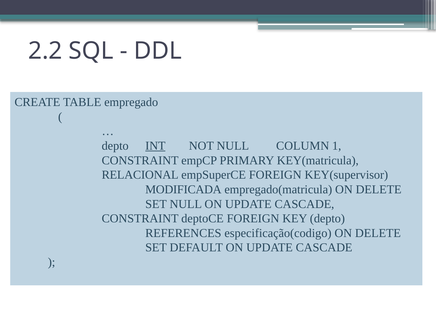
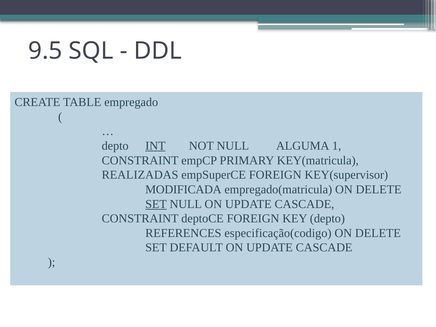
2.2: 2.2 -> 9.5 (45, 51)
COLUMN: COLUMN -> ALGUMA (303, 146)
RELACIONAL: RELACIONAL -> REALIZADAS (140, 175)
SET underline: none -> present (156, 204)
